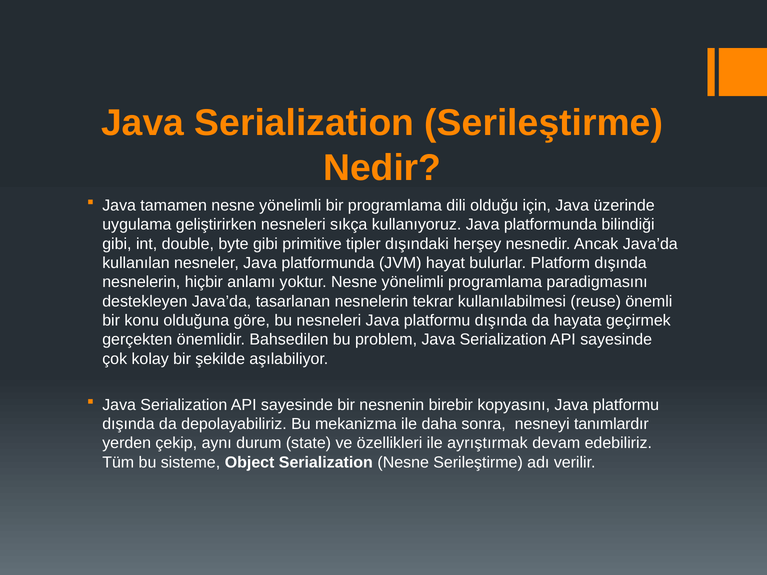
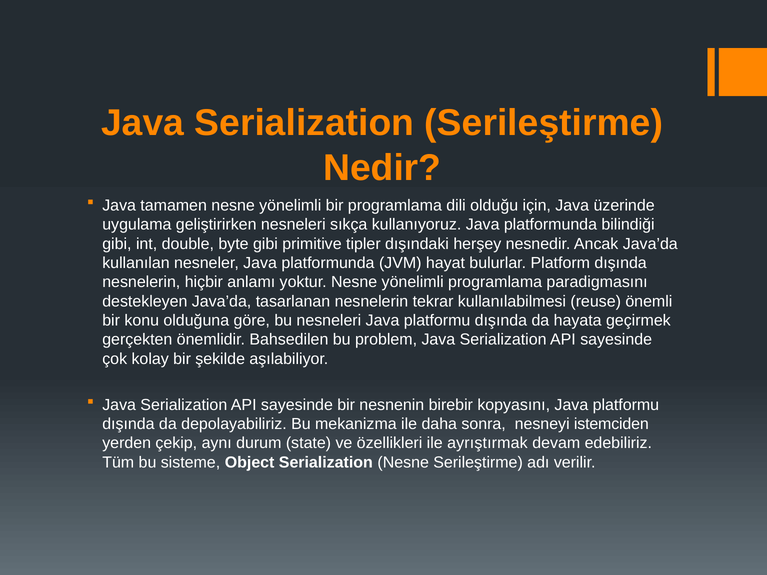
tanımlardır: tanımlardır -> istemciden (611, 424)
